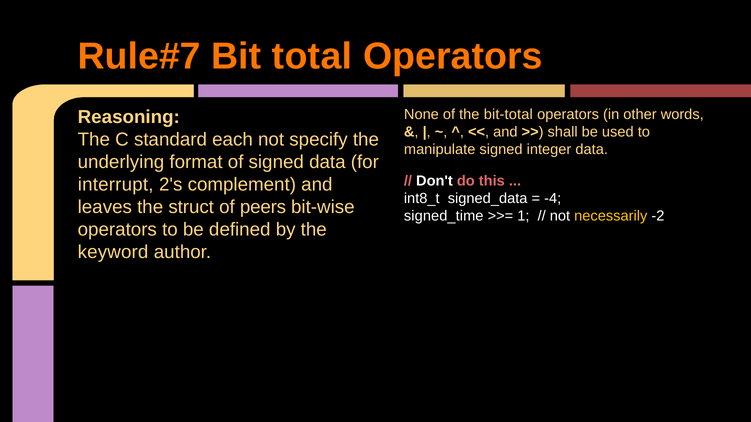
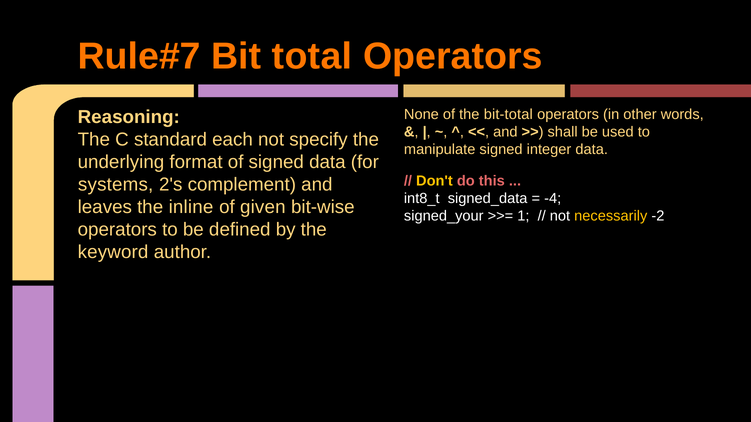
Don't colour: white -> yellow (434, 181)
interrupt: interrupt -> systems (116, 185)
struct: struct -> inline (191, 208)
peers: peers -> given (263, 208)
signed_time: signed_time -> signed_your (444, 216)
